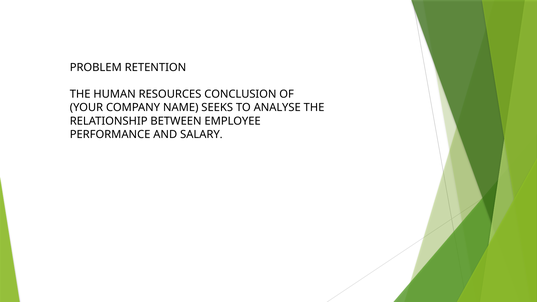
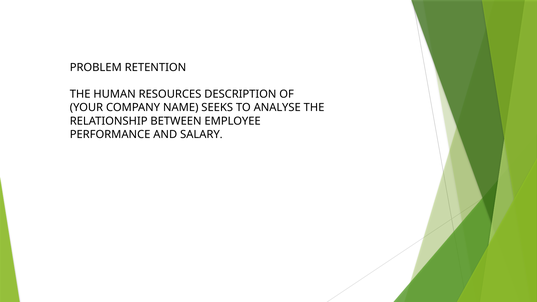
CONCLUSION: CONCLUSION -> DESCRIPTION (240, 94)
